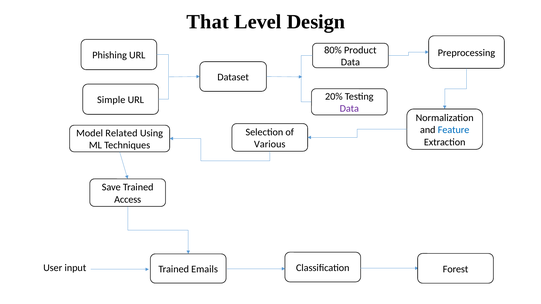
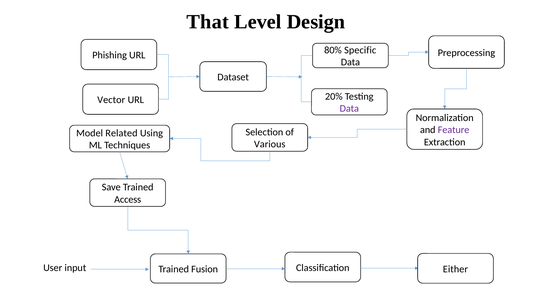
Product: Product -> Specific (360, 50)
Simple: Simple -> Vector (111, 100)
Feature colour: blue -> purple (454, 130)
Forest: Forest -> Either (455, 269)
Emails: Emails -> Fusion (205, 269)
